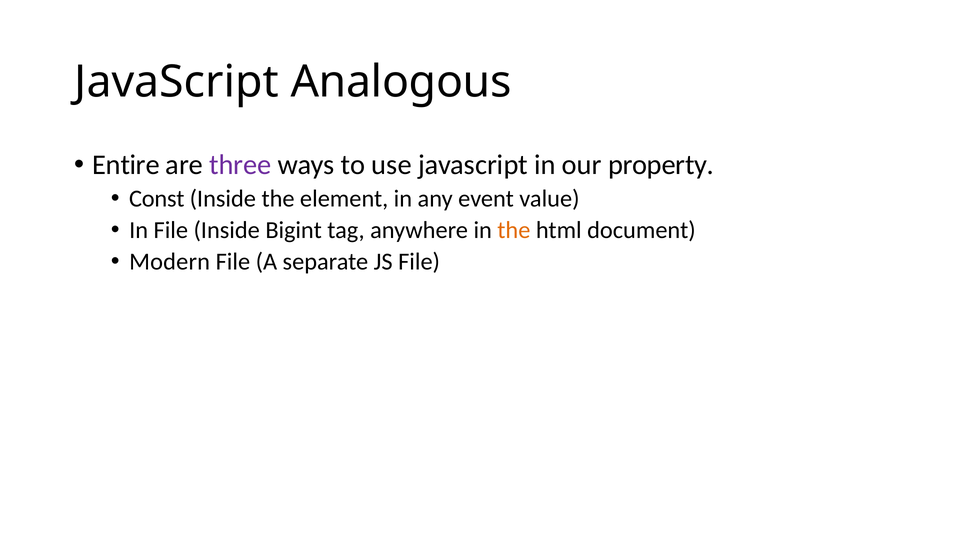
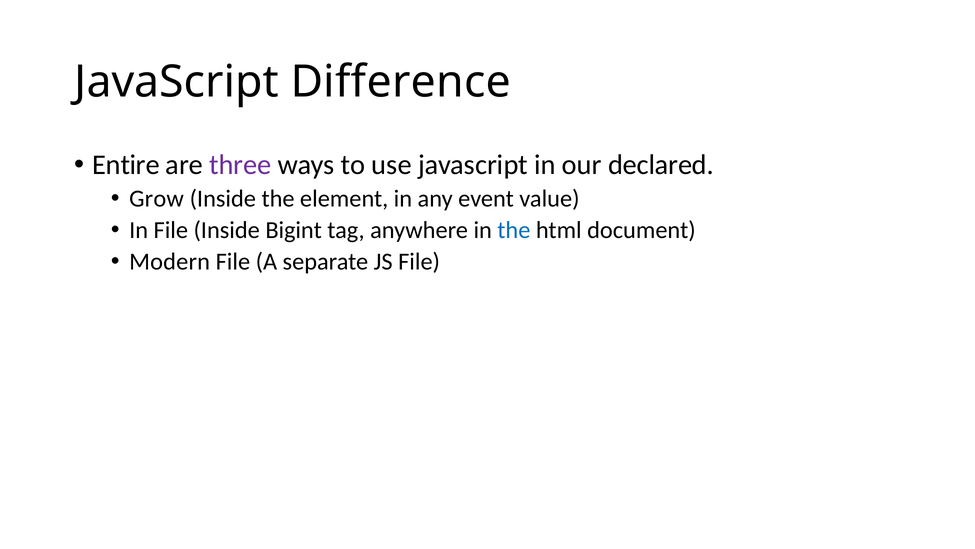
Analogous: Analogous -> Difference (401, 82)
property: property -> declared (661, 165)
Const: Const -> Grow (157, 198)
the colour: orange -> blue (514, 230)
